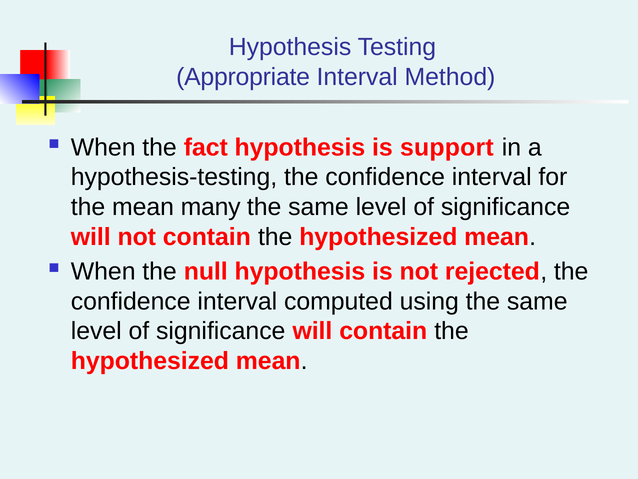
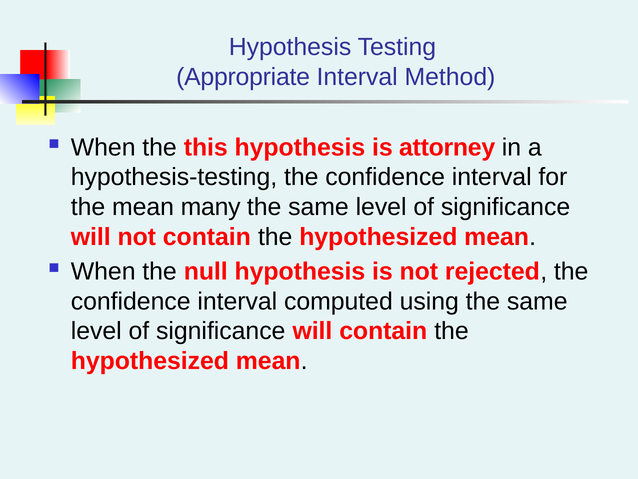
fact: fact -> this (206, 147)
support: support -> attorney (447, 147)
